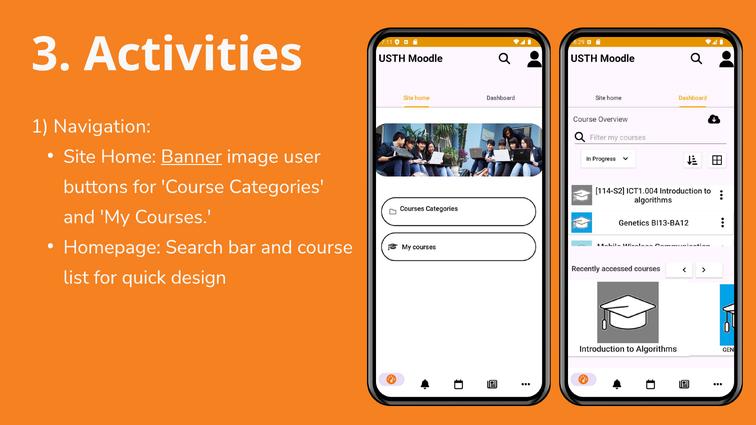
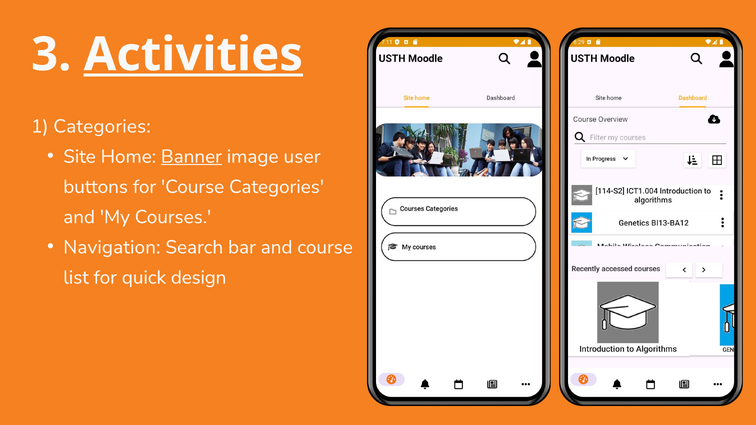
Activities underline: none -> present (193, 55)
1 Navigation: Navigation -> Categories (102, 126)
Homepage: Homepage -> Navigation (112, 247)
